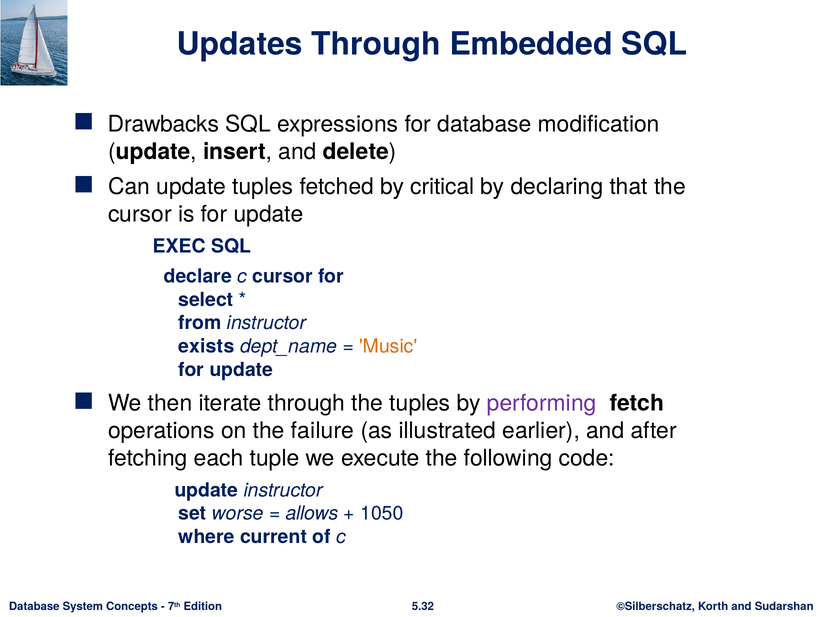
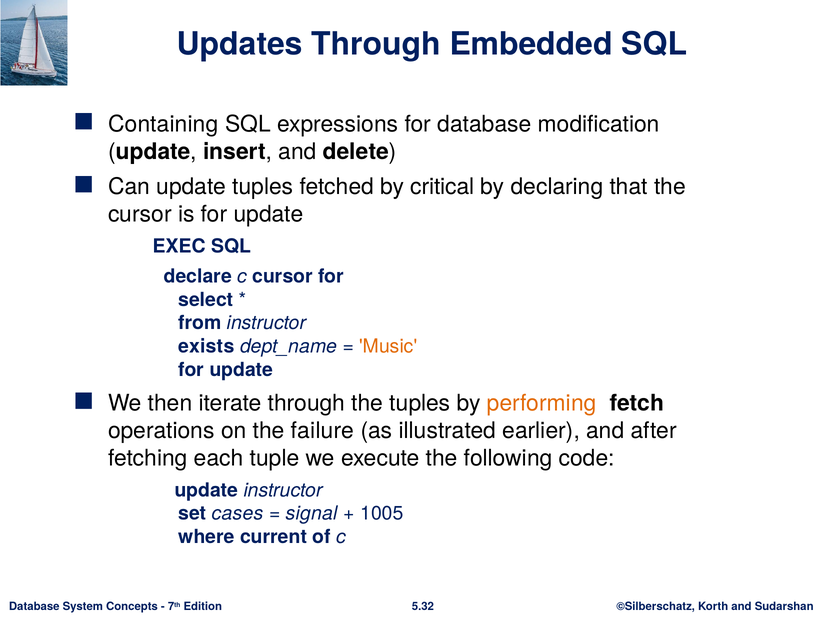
Drawbacks: Drawbacks -> Containing (163, 124)
performing colour: purple -> orange (542, 403)
worse: worse -> cases (238, 513)
allows: allows -> signal (312, 513)
1050: 1050 -> 1005 (382, 513)
